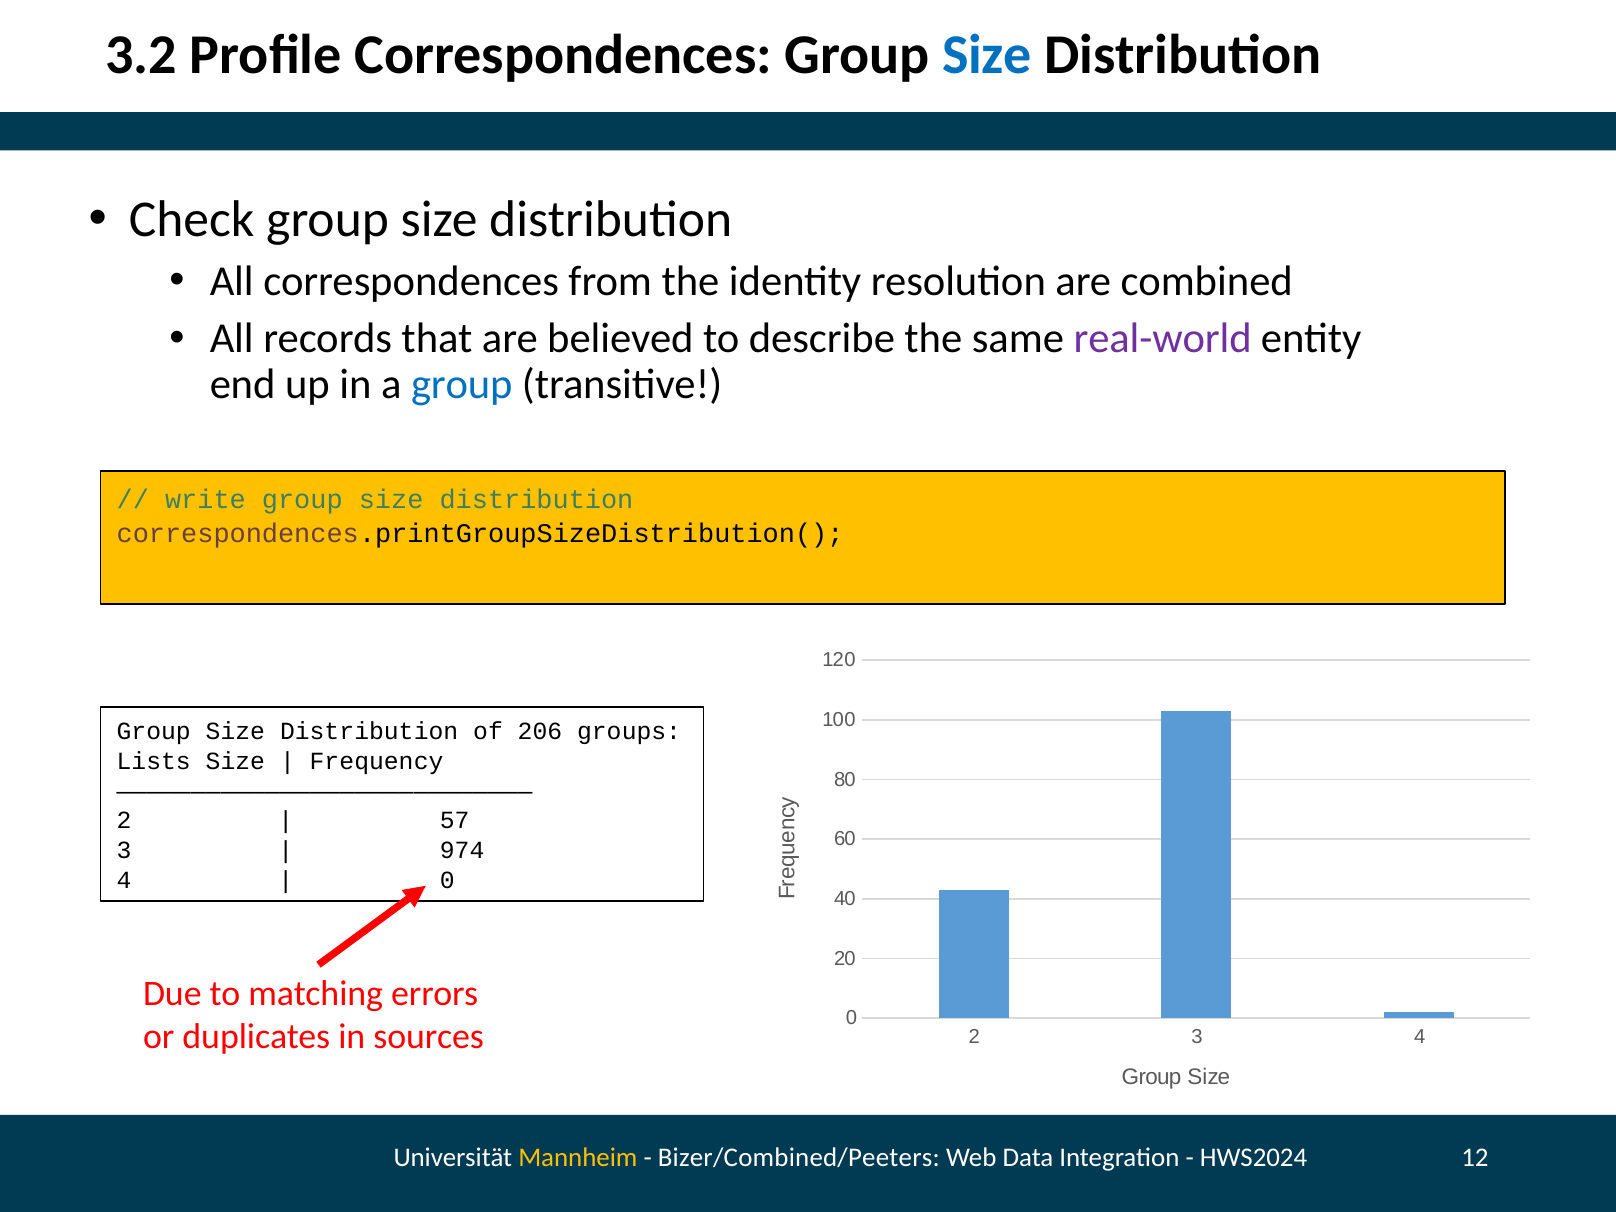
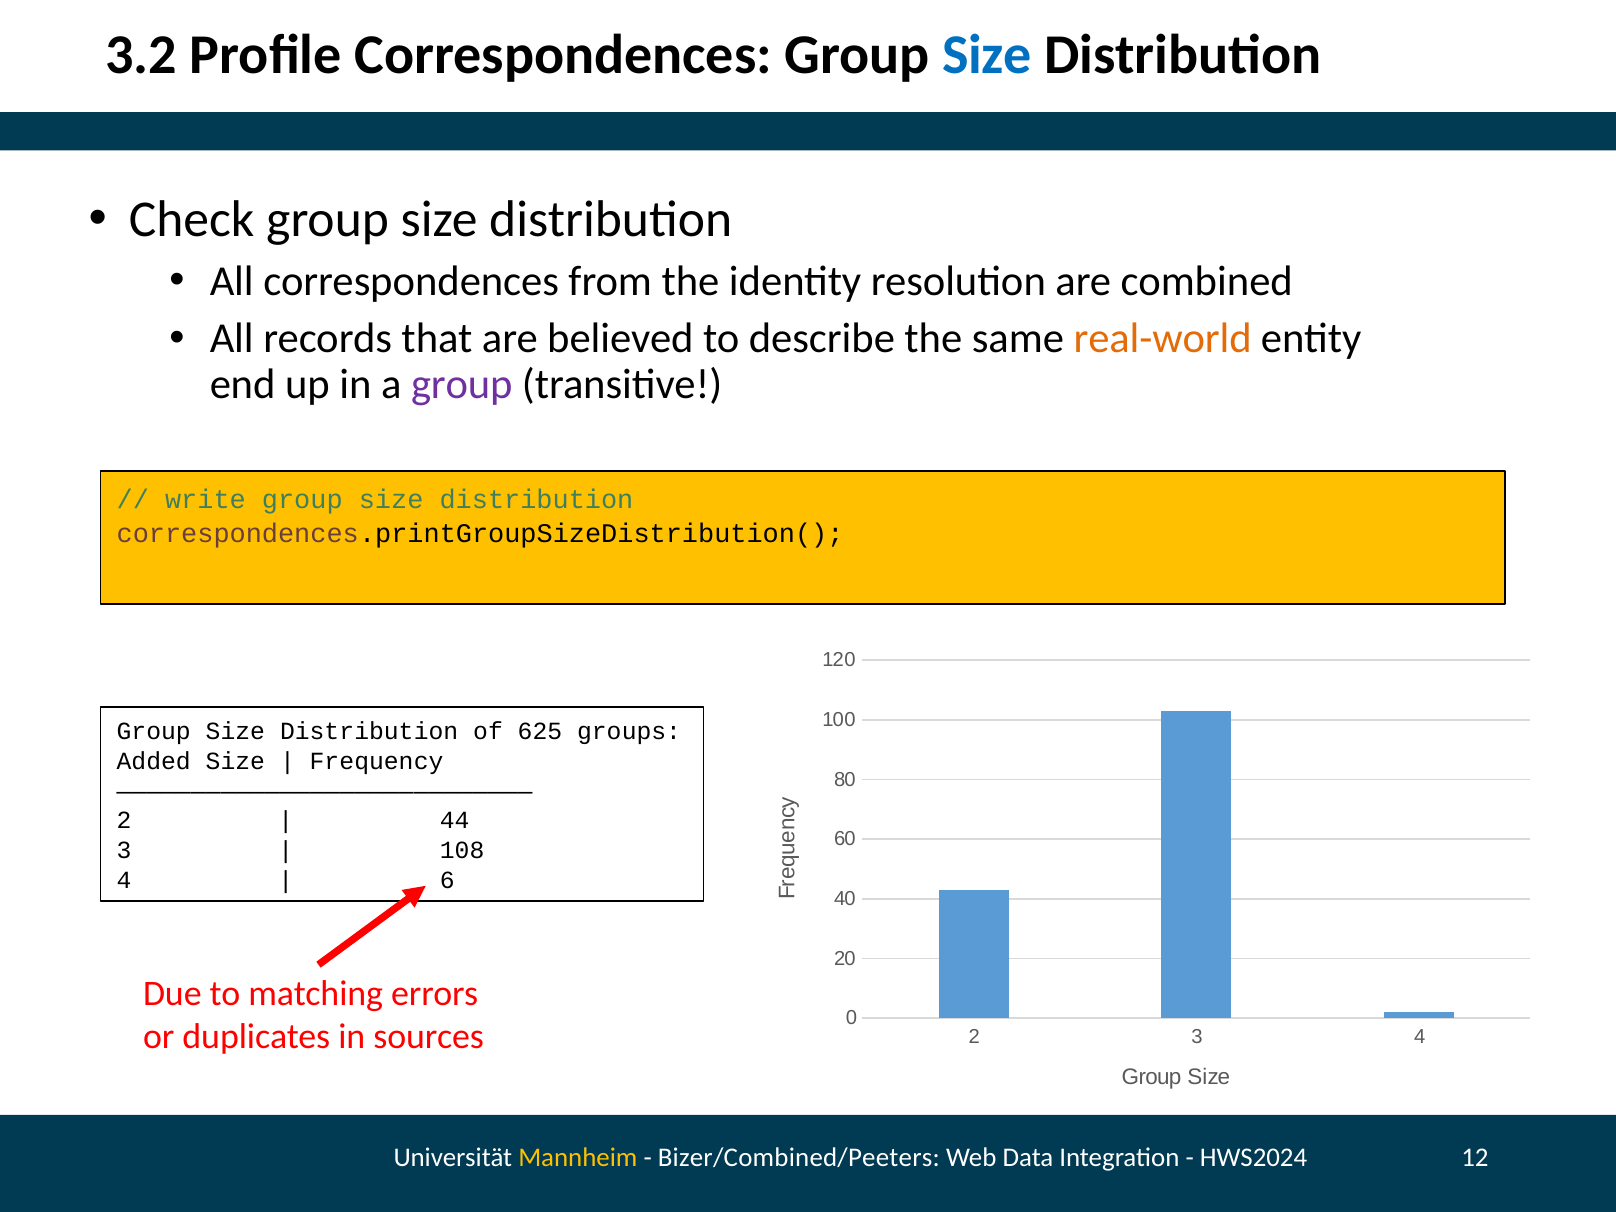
real-world colour: purple -> orange (1163, 339)
group colour: blue -> purple (462, 385)
206: 206 -> 625 (540, 732)
Lists: Lists -> Added (154, 761)
57: 57 -> 44 (455, 821)
974: 974 -> 108 (462, 850)
0: 0 -> 6 (447, 880)
